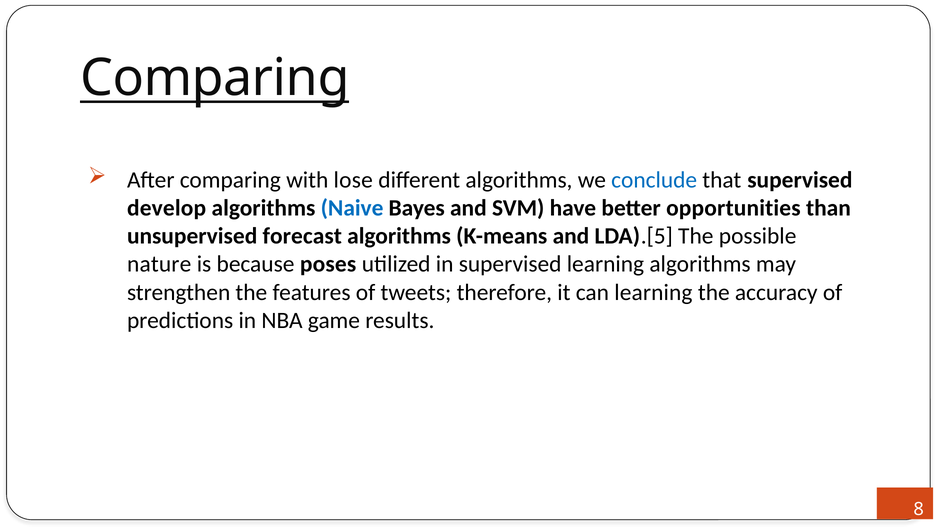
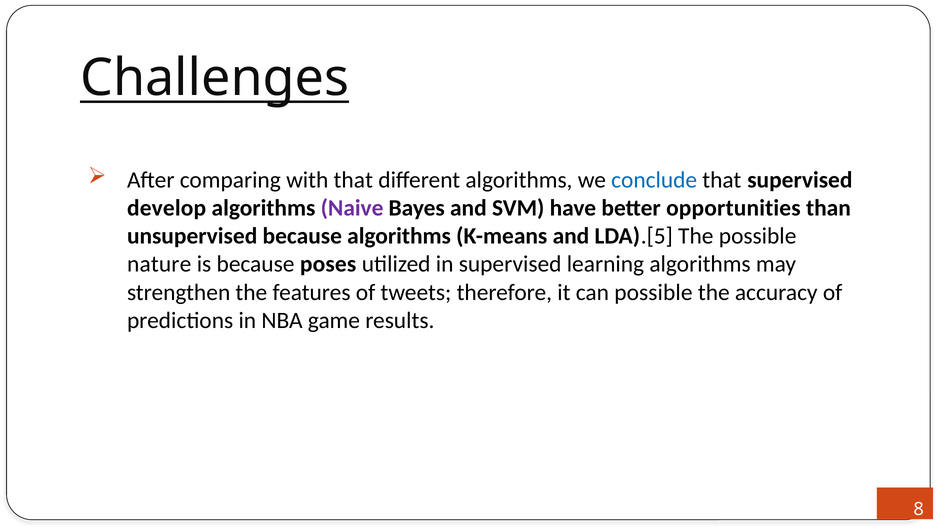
Comparing: Comparing -> Challenges (215, 78)
with lose: lose -> that (353, 180)
Naive colour: blue -> purple (352, 208)
unsupervised forecast: forecast -> because (302, 236)
can learning: learning -> possible (653, 292)
